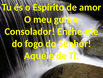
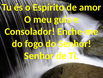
Aquele: Aquele -> Senhor (39, 55)
